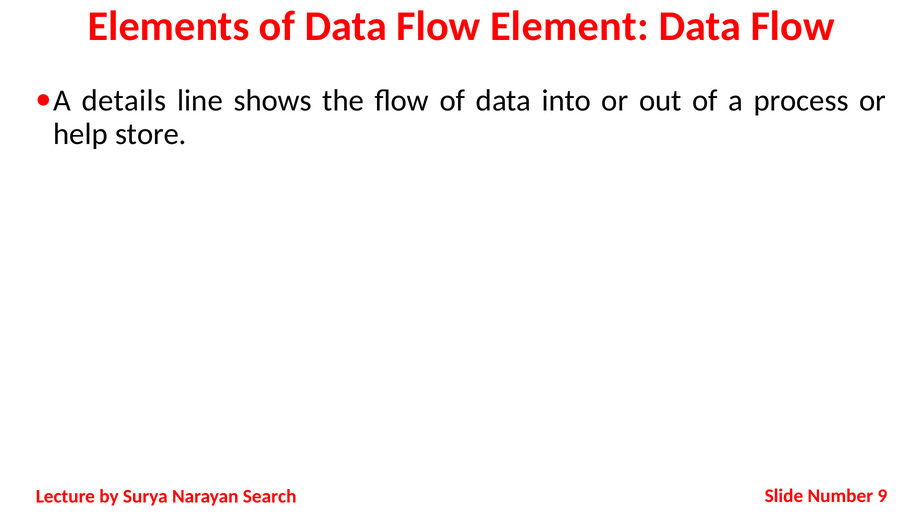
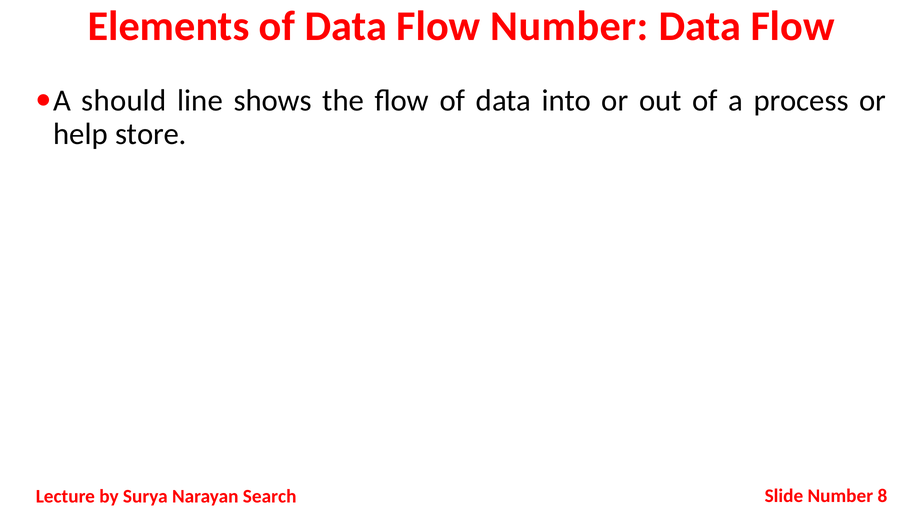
Flow Element: Element -> Number (569, 26)
details: details -> should (124, 101)
9: 9 -> 8 (882, 496)
